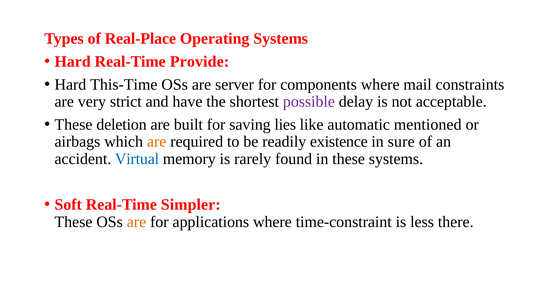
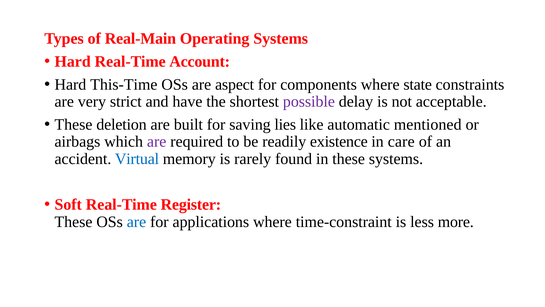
Real-Place: Real-Place -> Real-Main (140, 39)
Provide: Provide -> Account (200, 61)
server: server -> aspect (235, 84)
mail: mail -> state (418, 84)
are colour: orange -> purple (157, 141)
sure: sure -> care (401, 141)
Simpler: Simpler -> Register (191, 204)
are colour: orange -> blue (136, 222)
there: there -> more (456, 222)
